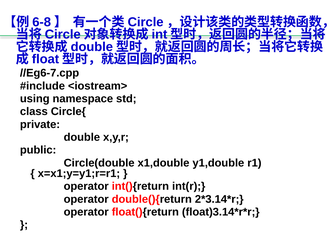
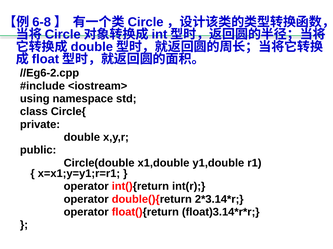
//Eg6-7.cpp: //Eg6-7.cpp -> //Eg6-2.cpp (50, 73)
